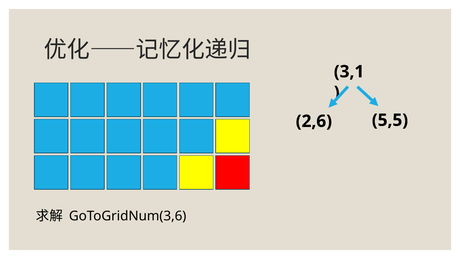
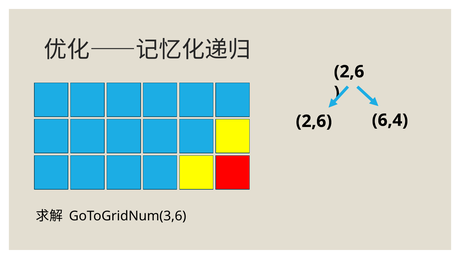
3,1: 3,1 -> 2,6 (349, 72)
5,5: 5,5 -> 6,4 (390, 120)
